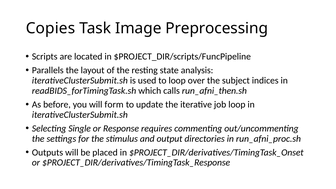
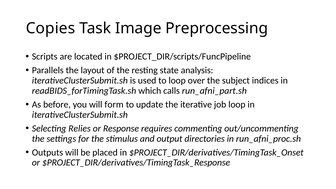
run_afni_then.sh: run_afni_then.sh -> run_afni_part.sh (214, 91)
Single: Single -> Relies (80, 128)
